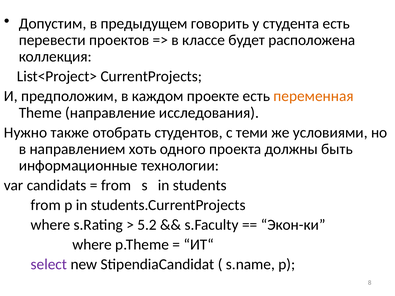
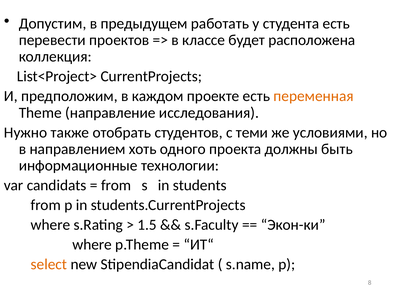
говорить: говорить -> работать (220, 24)
5.2: 5.2 -> 1.5 (147, 225)
select colour: purple -> orange (49, 264)
